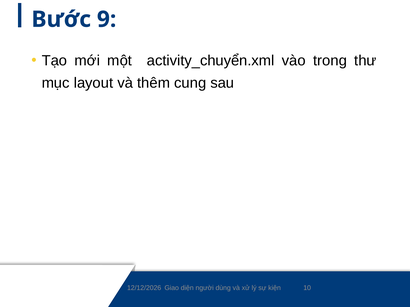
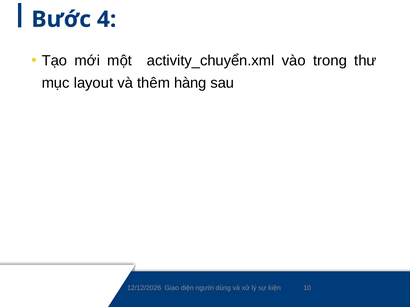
9: 9 -> 4 (107, 19)
cung: cung -> hàng (190, 83)
